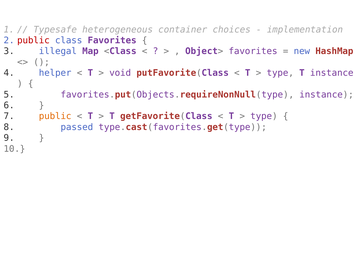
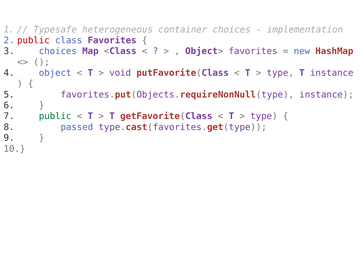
illegal: illegal -> choices (58, 51)
helper: helper -> object (55, 73)
public colour: orange -> green (55, 116)
